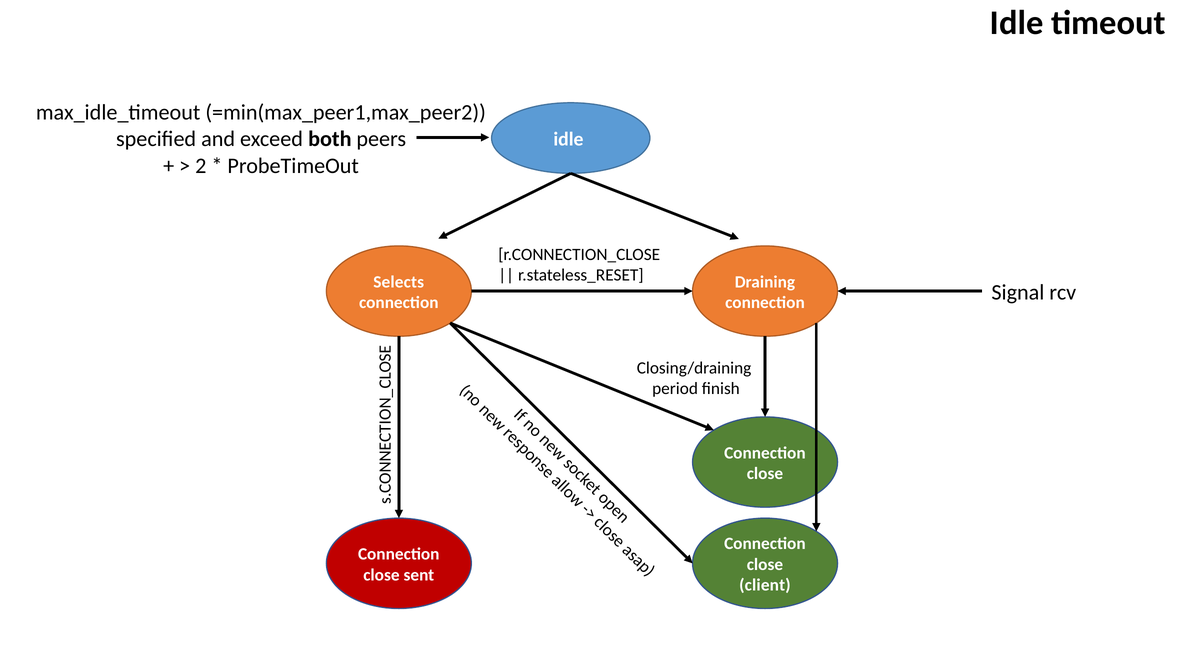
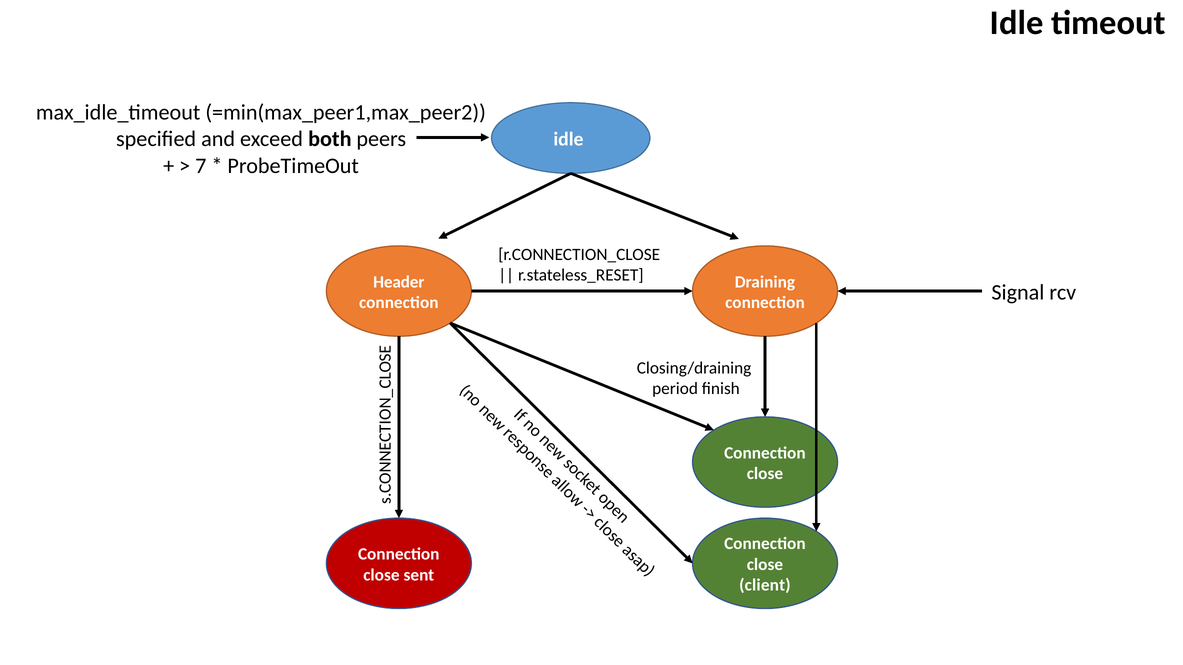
2: 2 -> 7 (201, 166)
Selects: Selects -> Header (399, 282)
